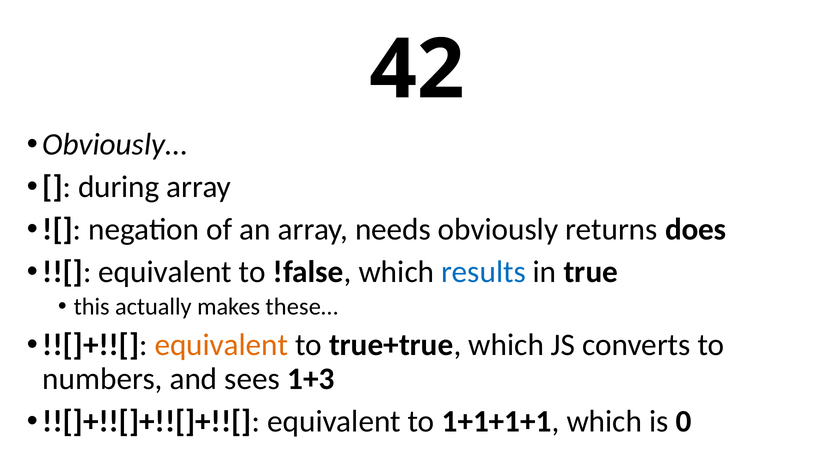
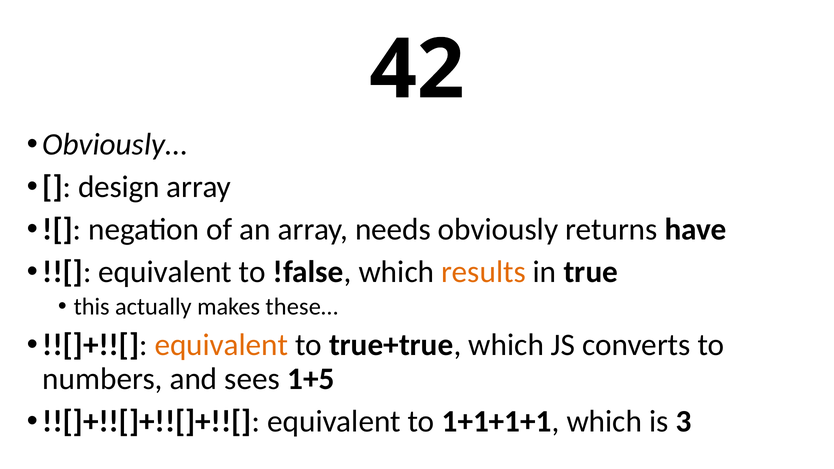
during: during -> design (119, 187)
does: does -> have (696, 230)
results colour: blue -> orange (483, 272)
1+3: 1+3 -> 1+5 (311, 379)
0: 0 -> 3 (684, 421)
